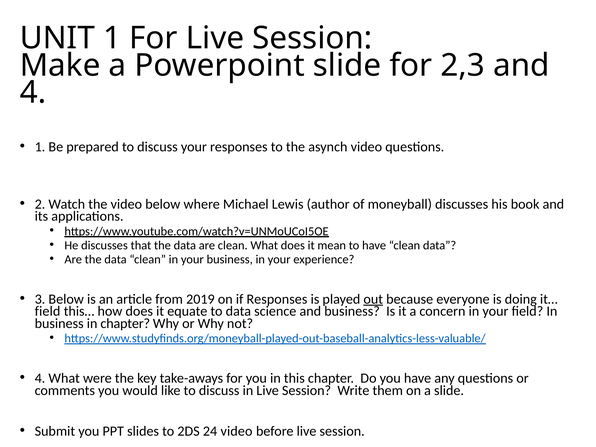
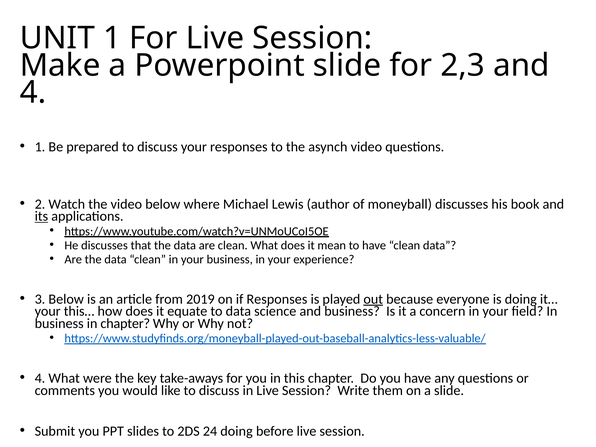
its underline: none -> present (41, 216)
field: field -> your (48, 311)
24 video: video -> doing (237, 431)
